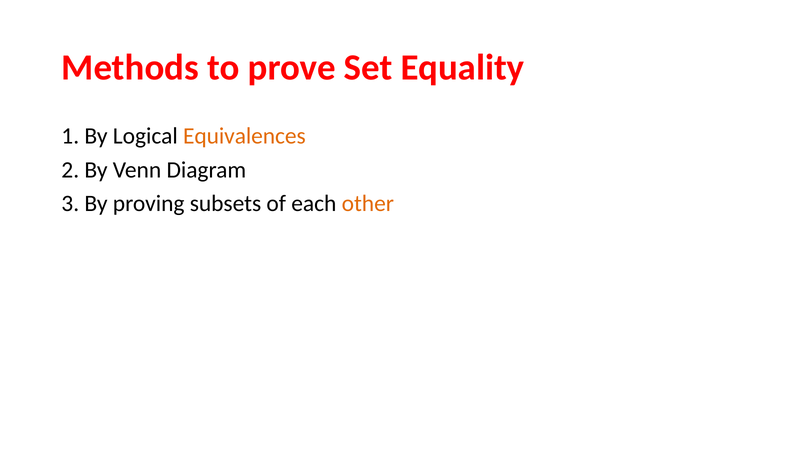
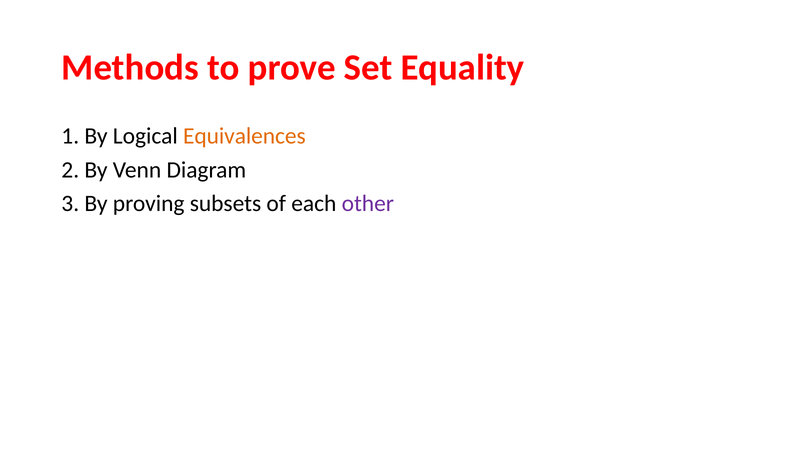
other colour: orange -> purple (368, 204)
